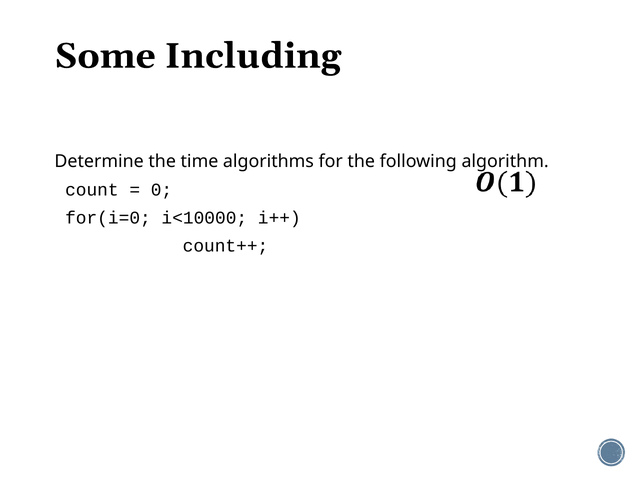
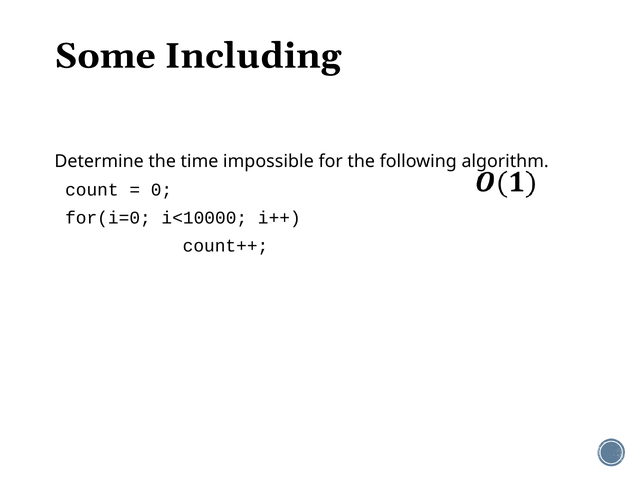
algorithms: algorithms -> impossible (268, 161)
